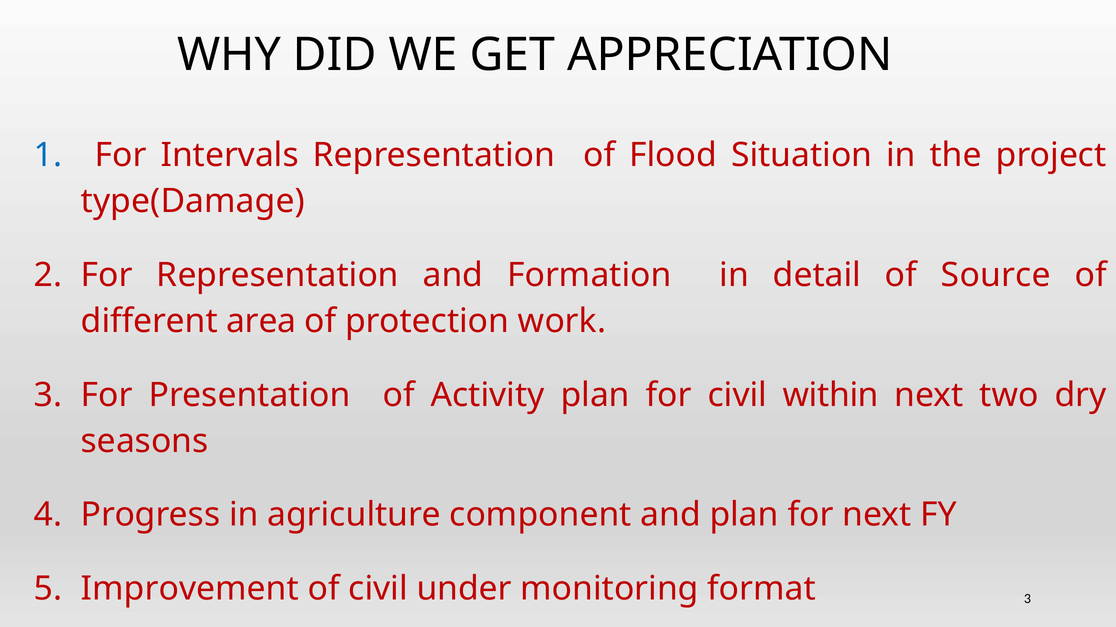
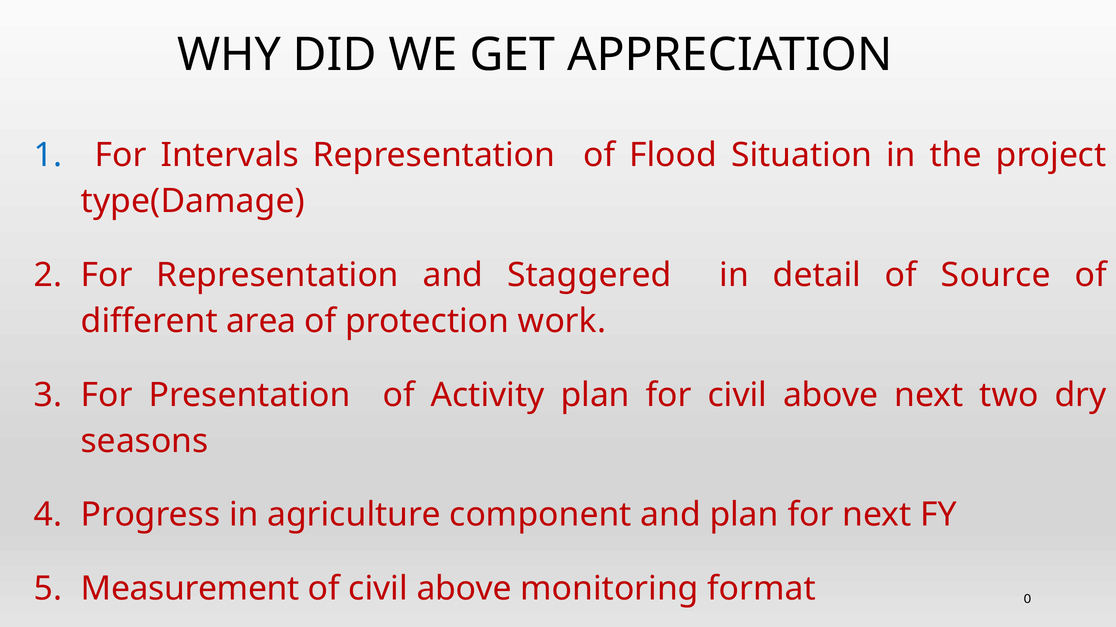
Formation: Formation -> Staggered (589, 275)
for civil within: within -> above (831, 395)
Improvement: Improvement -> Measurement (190, 589)
of civil under: under -> above (464, 589)
format 3: 3 -> 0 (1027, 599)
